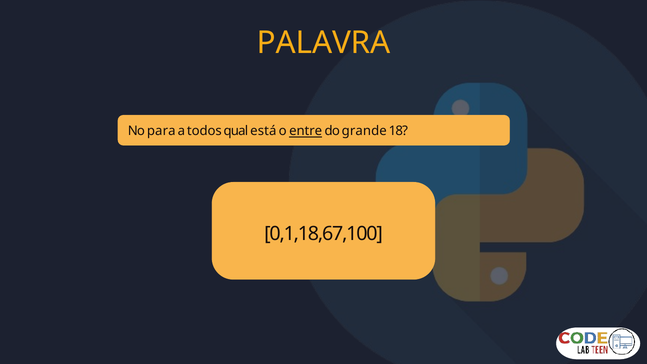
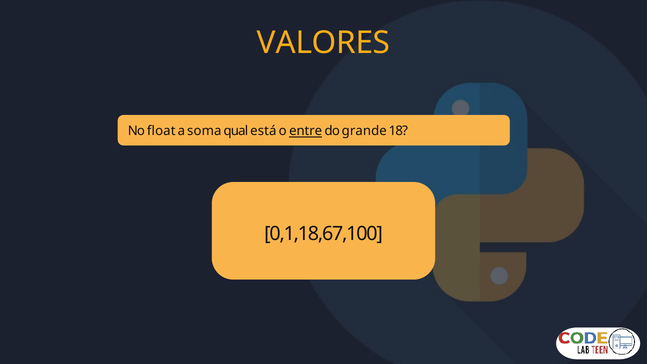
PALAVRA: PALAVRA -> VALORES (324, 43)
para: para -> float (161, 131)
todos: todos -> soma (204, 131)
